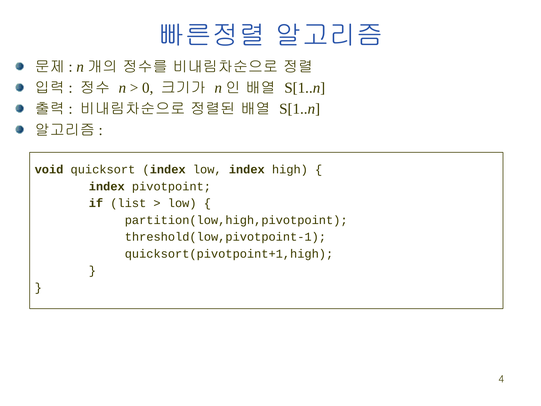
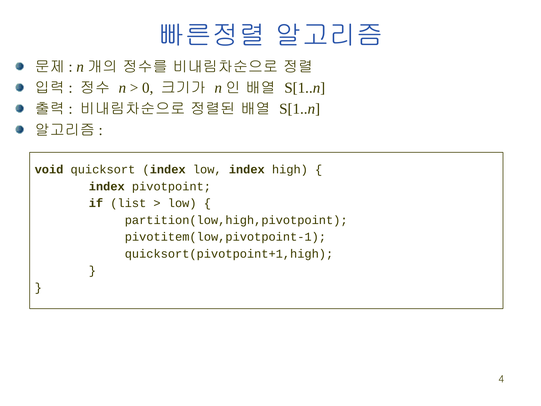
threshold(low,pivotpoint-1: threshold(low,pivotpoint-1 -> pivotitem(low,pivotpoint-1 (225, 237)
